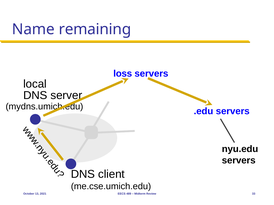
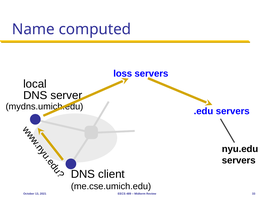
remaining: remaining -> computed (95, 29)
